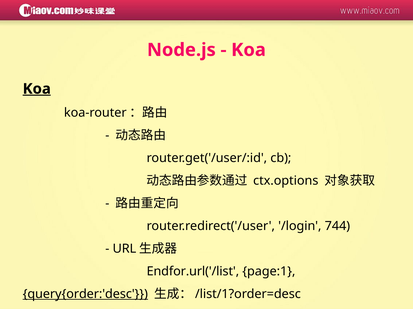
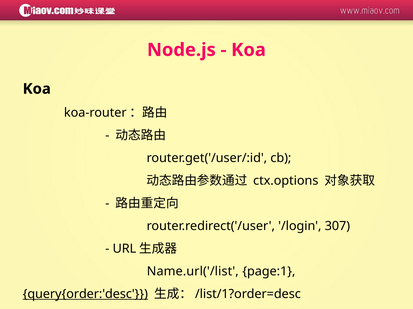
Koa underline: present -> none (37, 89)
744: 744 -> 307 (337, 226)
Endfor.url('/list: Endfor.url('/list -> Name.url('/list (193, 272)
